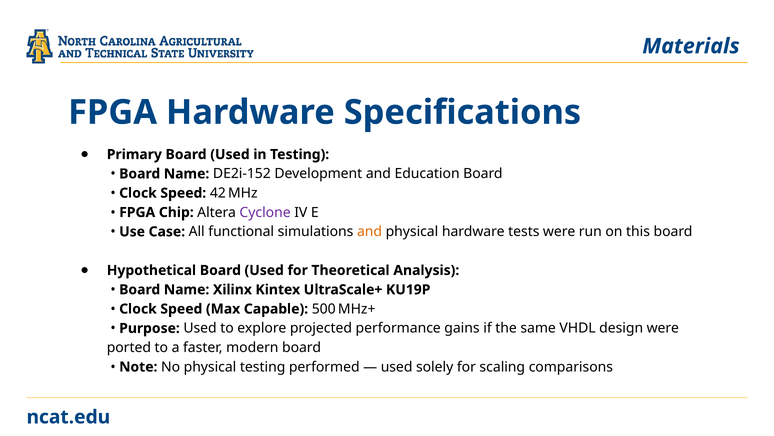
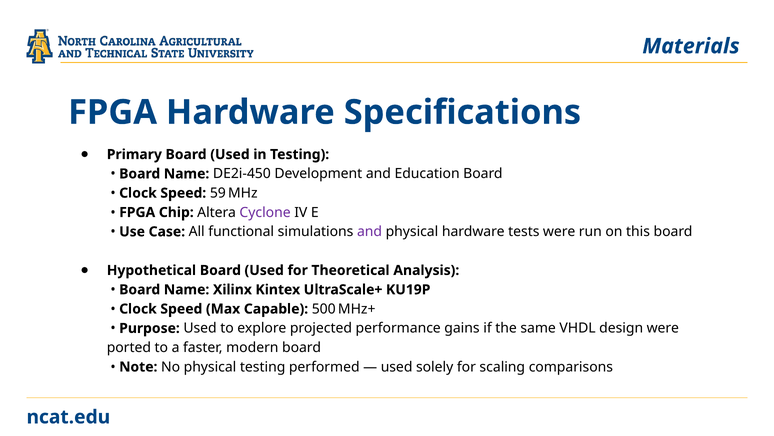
DE2i-152: DE2i-152 -> DE2i-450 (242, 174)
42: 42 -> 59 (218, 193)
and colour: orange -> purple (370, 231)
